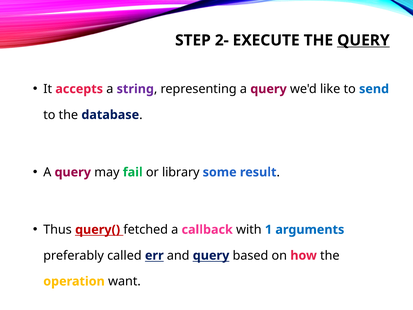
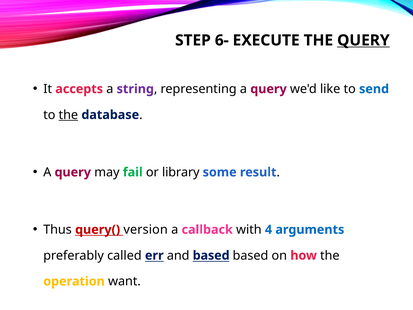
2-: 2- -> 6- (222, 40)
the underline: none -> present (68, 115)
fetched: fetched -> version (146, 229)
1: 1 -> 4 (269, 229)
and query: query -> based (211, 255)
